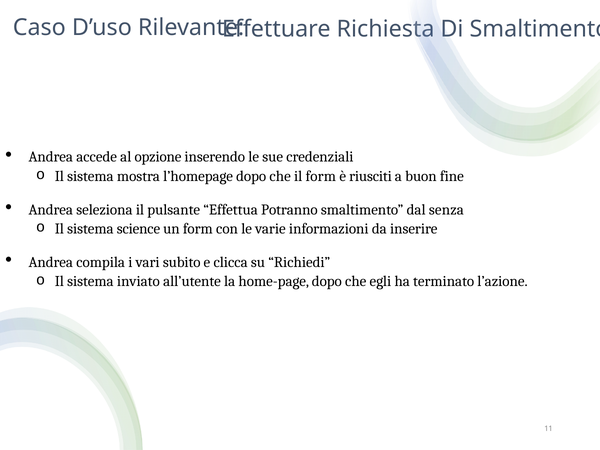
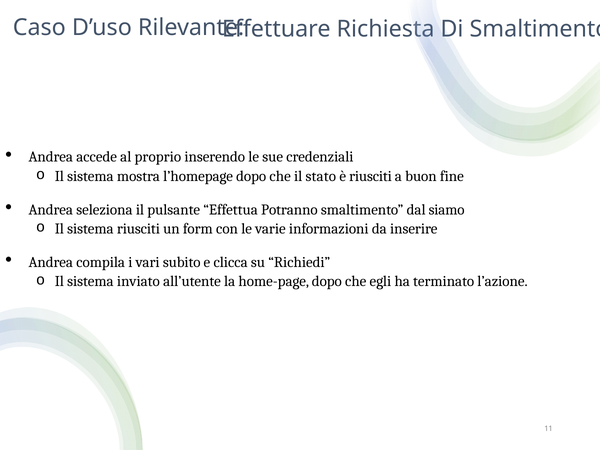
opzione: opzione -> proprio (158, 157)
il form: form -> stato (321, 176)
senza: senza -> siamo (447, 210)
sistema science: science -> riusciti (138, 229)
